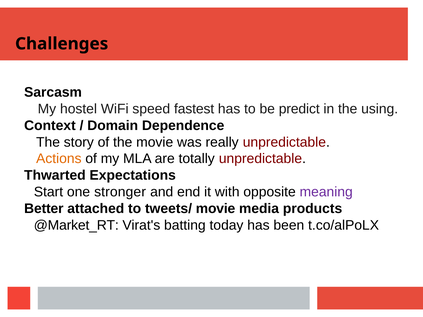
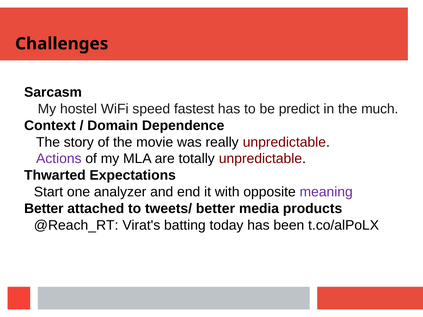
using: using -> much (380, 109)
Actions colour: orange -> purple (59, 159)
stronger: stronger -> analyzer (120, 192)
tweets/ movie: movie -> better (215, 209)
@Market_RT: @Market_RT -> @Reach_RT (76, 225)
